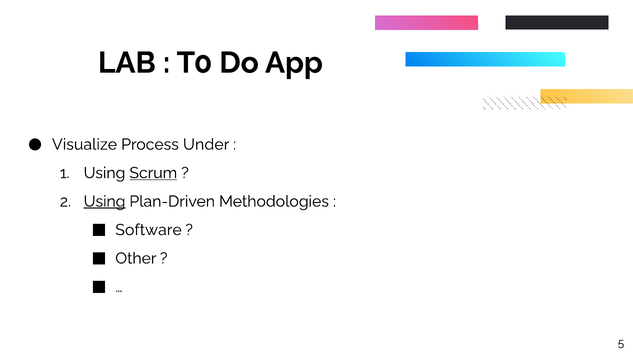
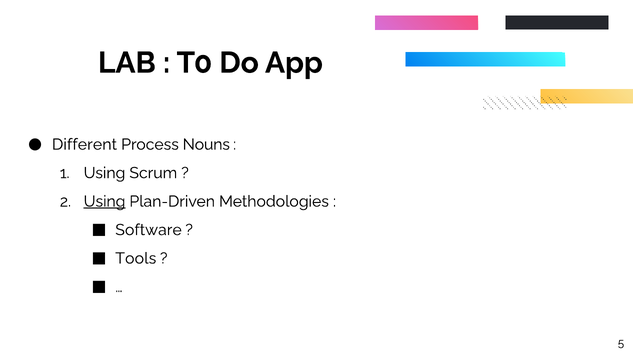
Visualize: Visualize -> Different (84, 144)
Under: Under -> Nouns (206, 144)
Scrum underline: present -> none (153, 173)
Other: Other -> Tools (136, 258)
